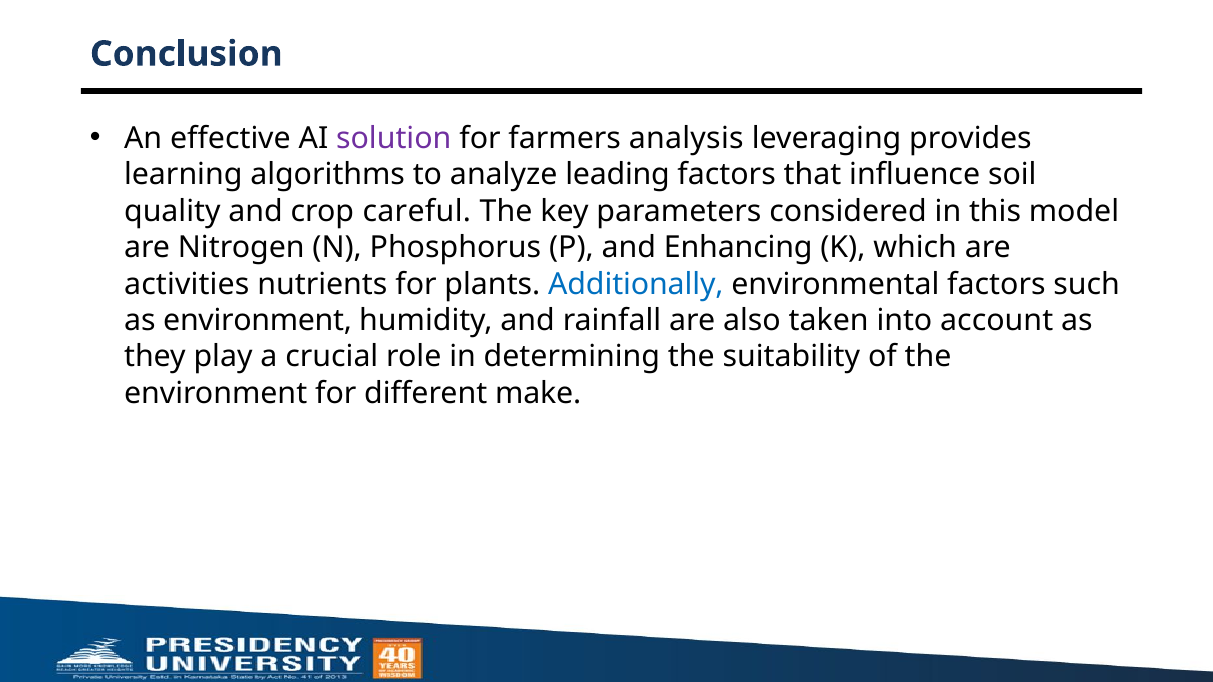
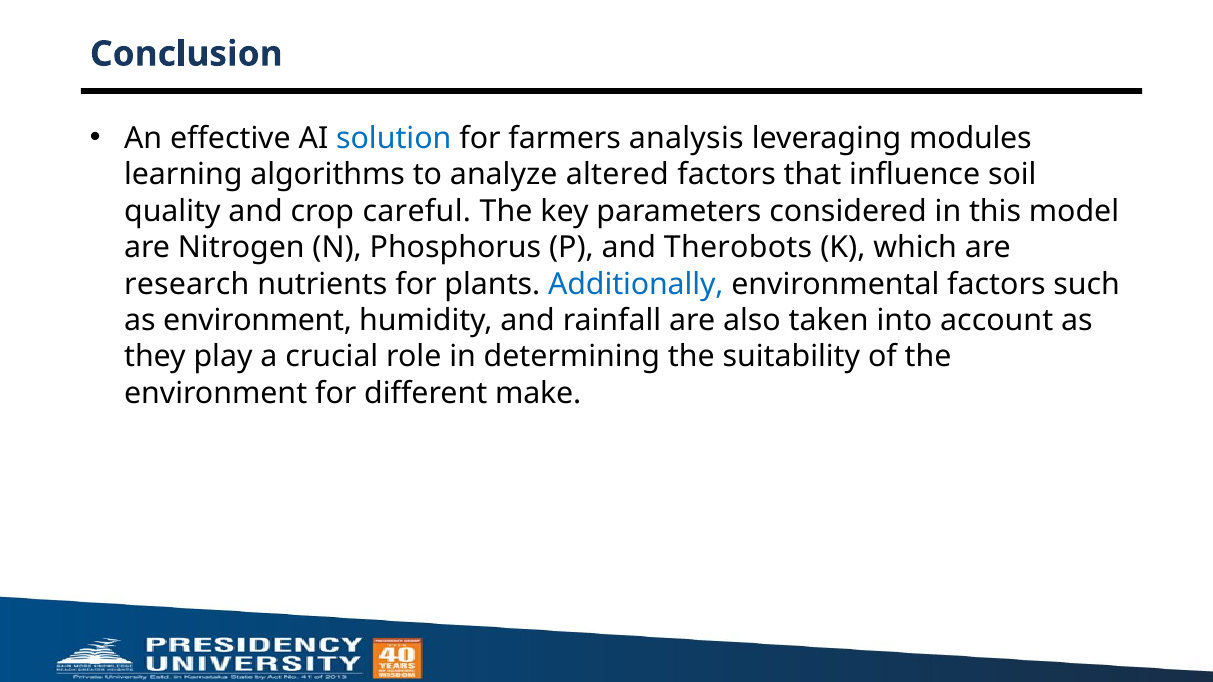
solution colour: purple -> blue (394, 139)
provides: provides -> modules (970, 139)
leading: leading -> altered (617, 175)
Enhancing: Enhancing -> Therobots (738, 248)
activities: activities -> research (187, 284)
